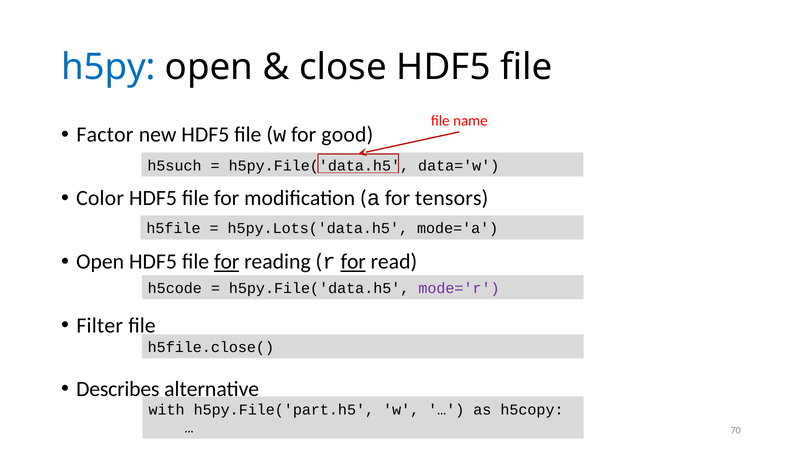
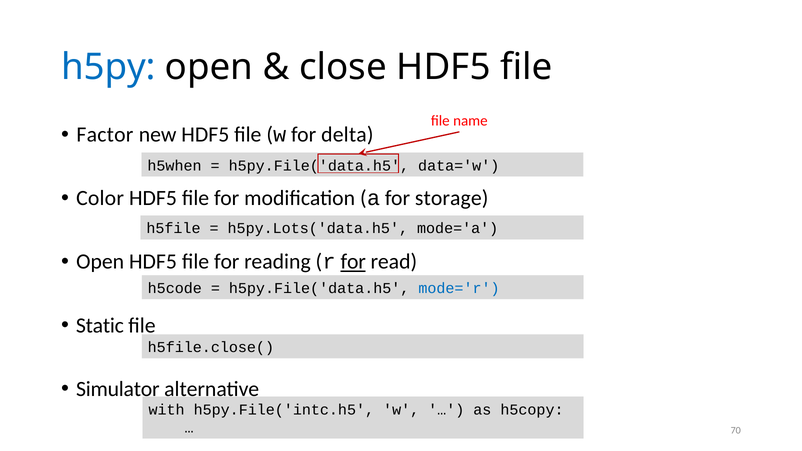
good: good -> delta (347, 135)
h5such: h5such -> h5when (175, 166)
tensors: tensors -> storage (452, 198)
for underline: present -> none (227, 262)
mode='r colour: purple -> blue (459, 288)
Filter: Filter -> Static (100, 326)
Describes: Describes -> Simulator (118, 389)
h5py.File('part.h5: h5py.File('part.h5 -> h5py.File('intc.h5 (284, 410)
